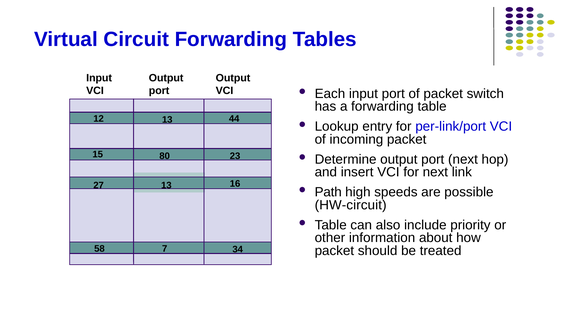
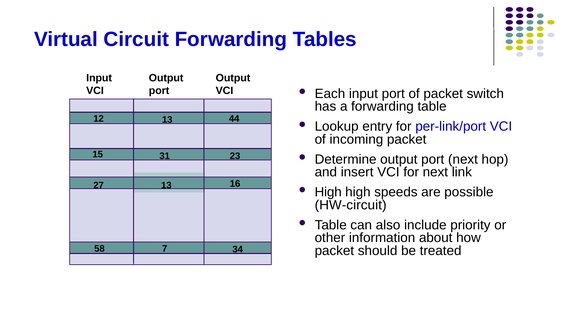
80: 80 -> 31 (165, 156)
Path: Path -> High (328, 192)
